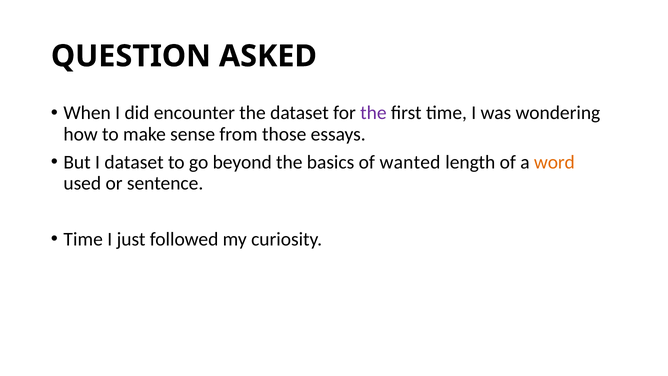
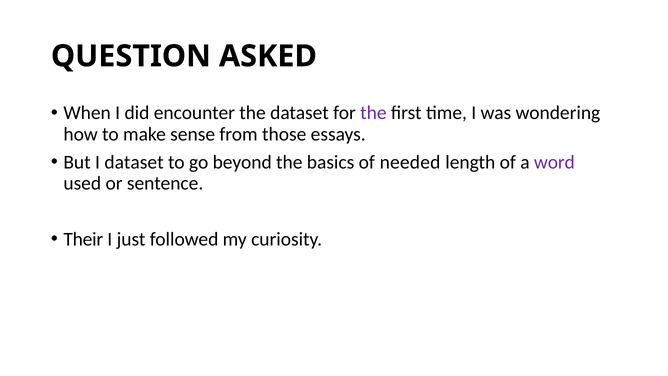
wanted: wanted -> needed (410, 162)
word colour: orange -> purple (554, 162)
Time: Time -> Their (83, 239)
